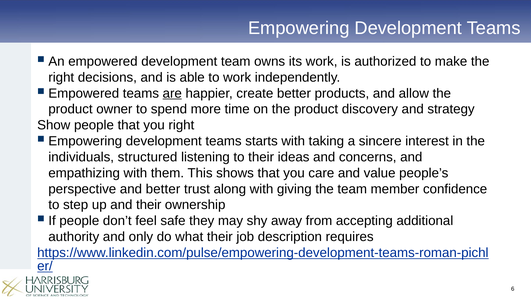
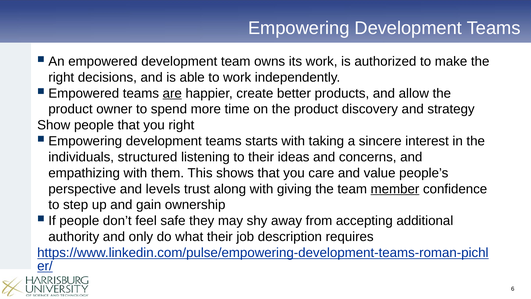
and better: better -> levels (163, 189)
member underline: none -> present (395, 189)
and their: their -> gain (149, 205)
